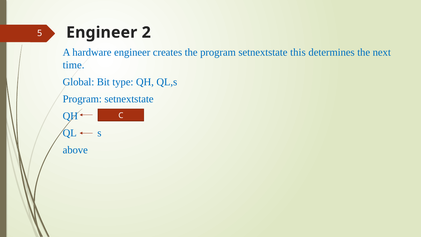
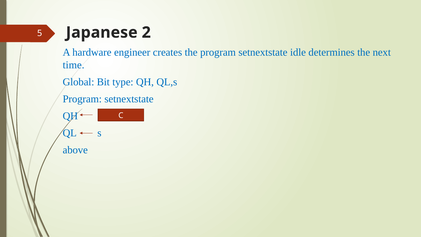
5 Engineer: Engineer -> Japanese (102, 32)
this: this -> idle (298, 52)
